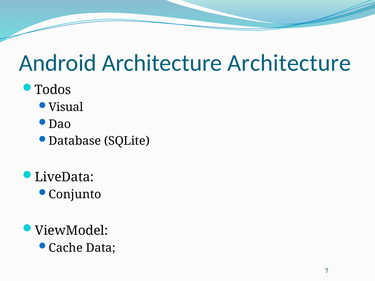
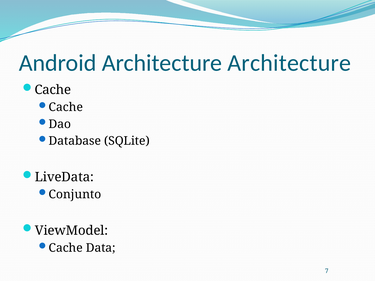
Todos: Todos -> Cache (53, 90)
Visual: Visual -> Cache (66, 107)
